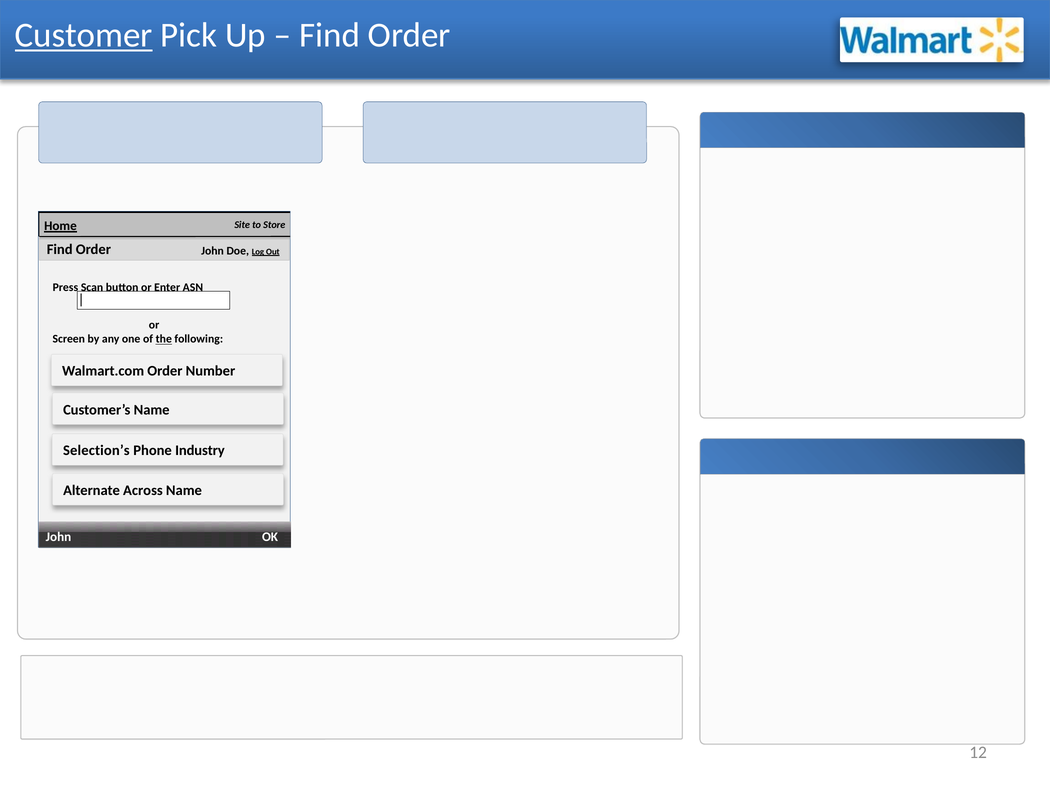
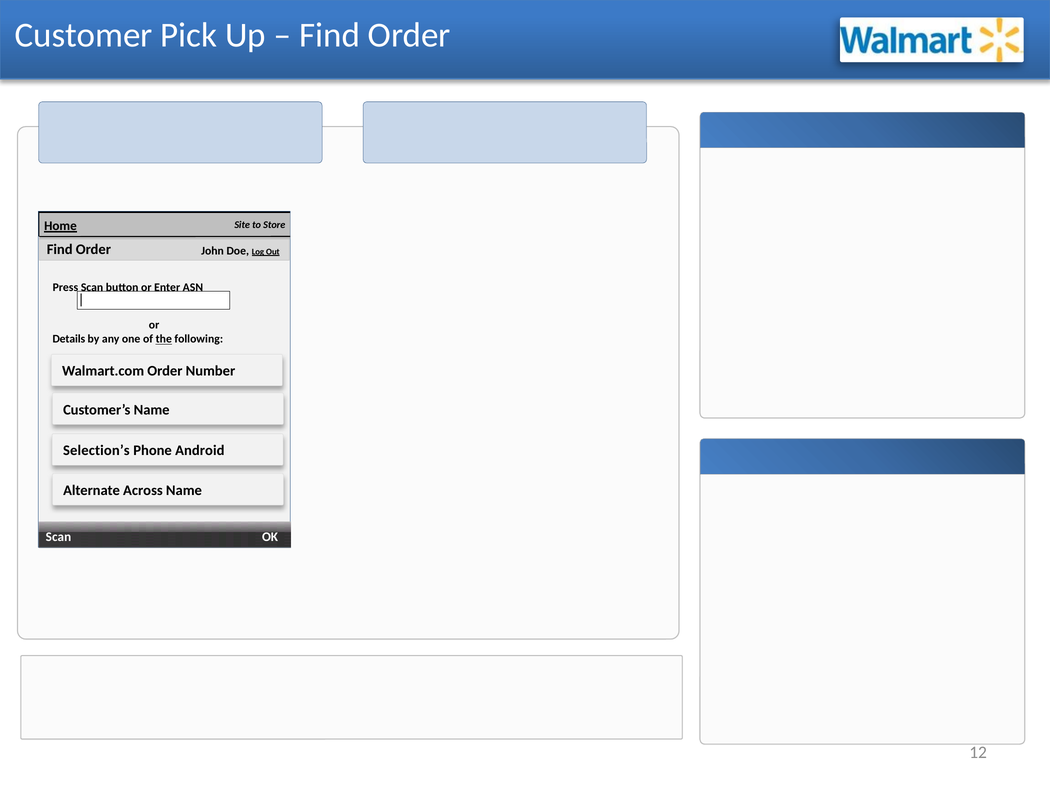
Customer underline: present -> none (84, 35)
Screen: Screen -> Details (69, 339)
Industry: Industry -> Android (200, 450)
John: John -> Scan (58, 537)
